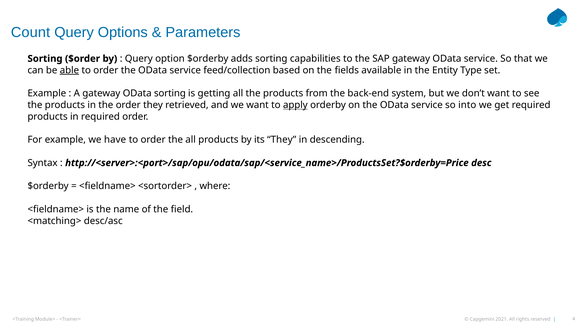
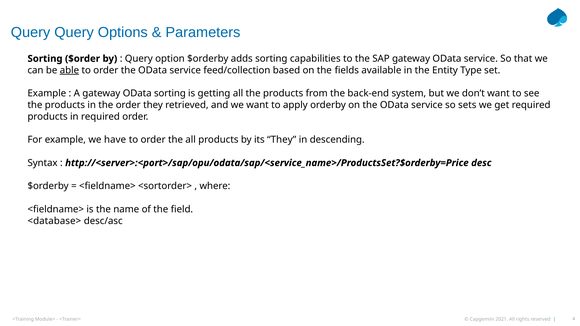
Count: Count -> Query (31, 32)
apply underline: present -> none (295, 105)
into: into -> sets (467, 105)
<matching>: <matching> -> <database> (54, 221)
